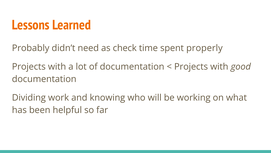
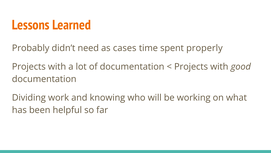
check: check -> cases (125, 48)
